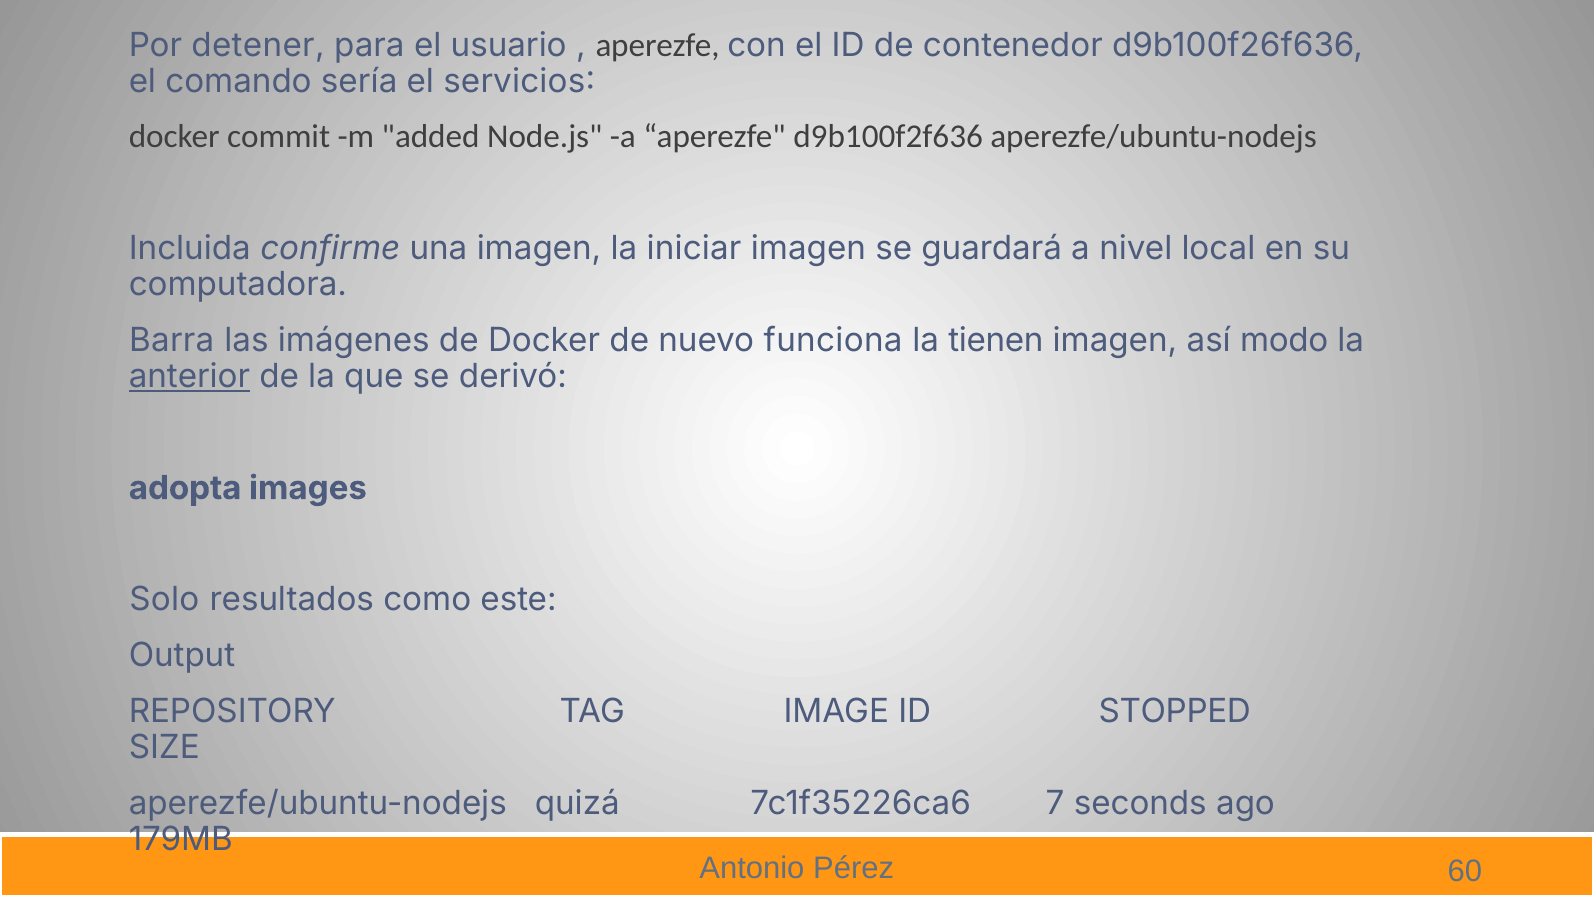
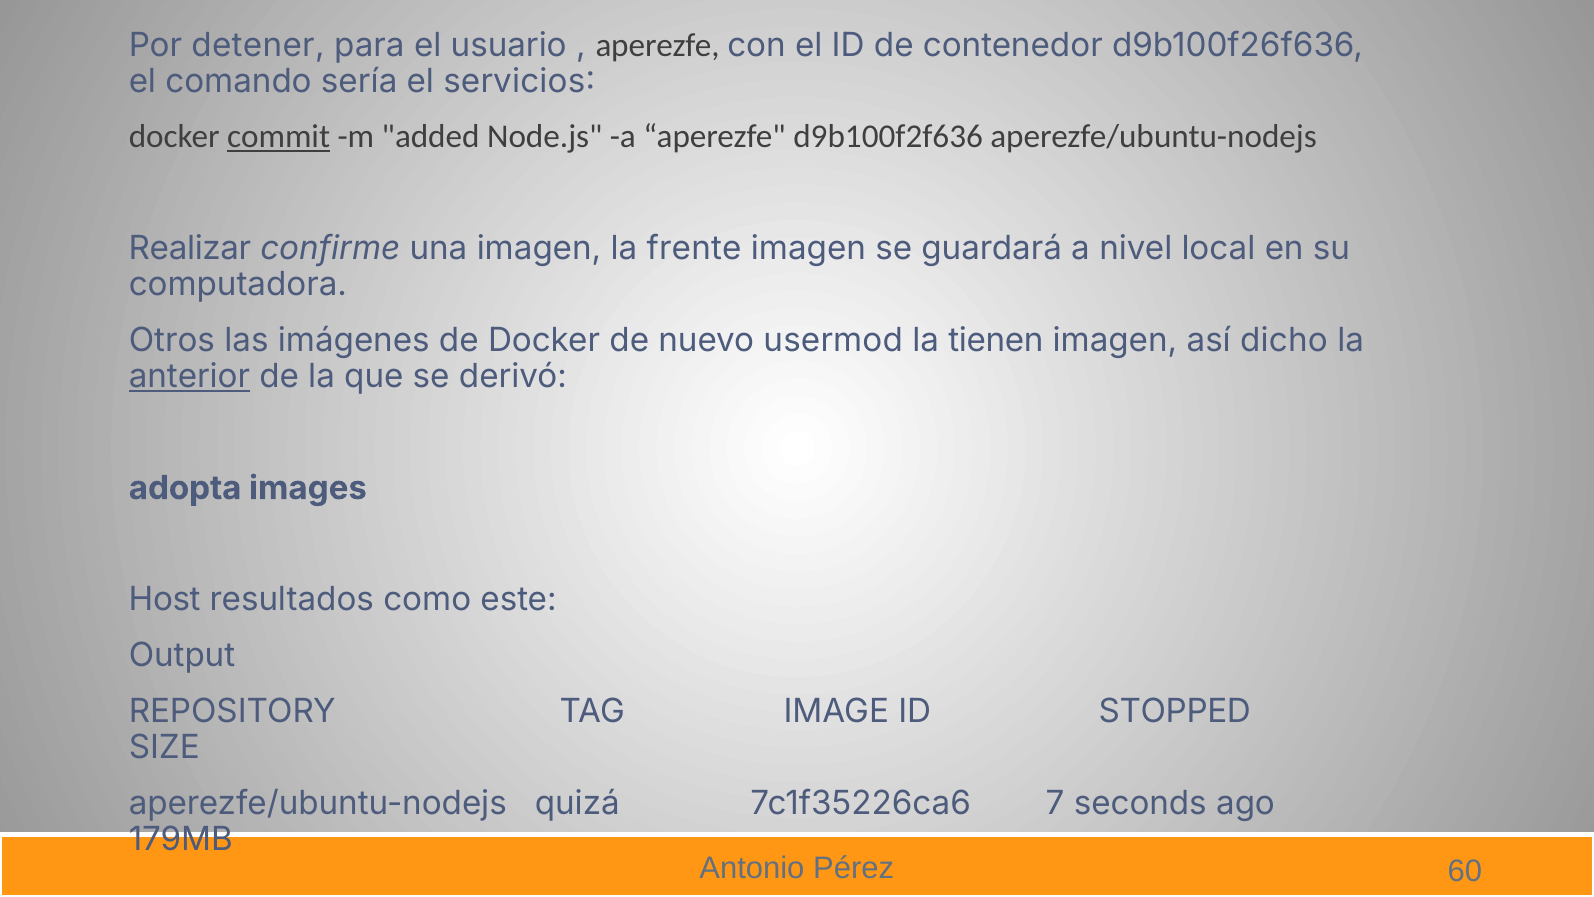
commit underline: none -> present (279, 137)
Incluida: Incluida -> Realizar (190, 249)
iniciar: iniciar -> frente (694, 249)
Barra: Barra -> Otros (172, 340)
funciona: funciona -> usermod (833, 340)
modo: modo -> dicho (1284, 340)
Solo: Solo -> Host (165, 600)
